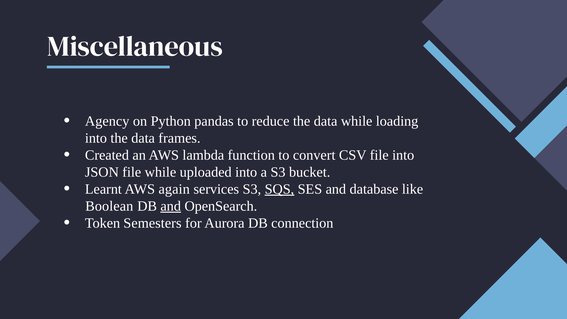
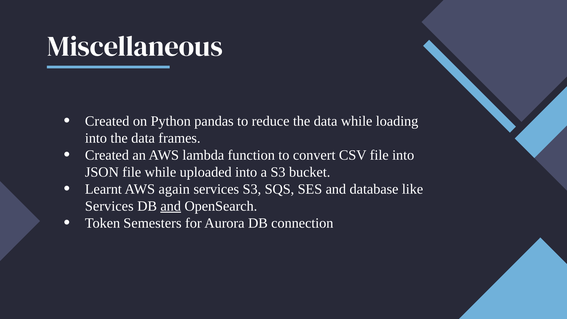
Agency: Agency -> Created (107, 121)
SQS underline: present -> none (279, 189)
Boolean: Boolean -> Services (109, 206)
